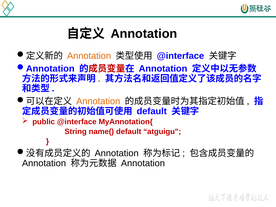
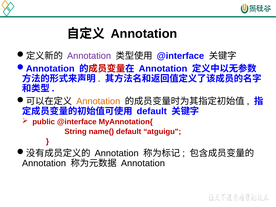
Annotation colour: orange -> purple (89, 56)
